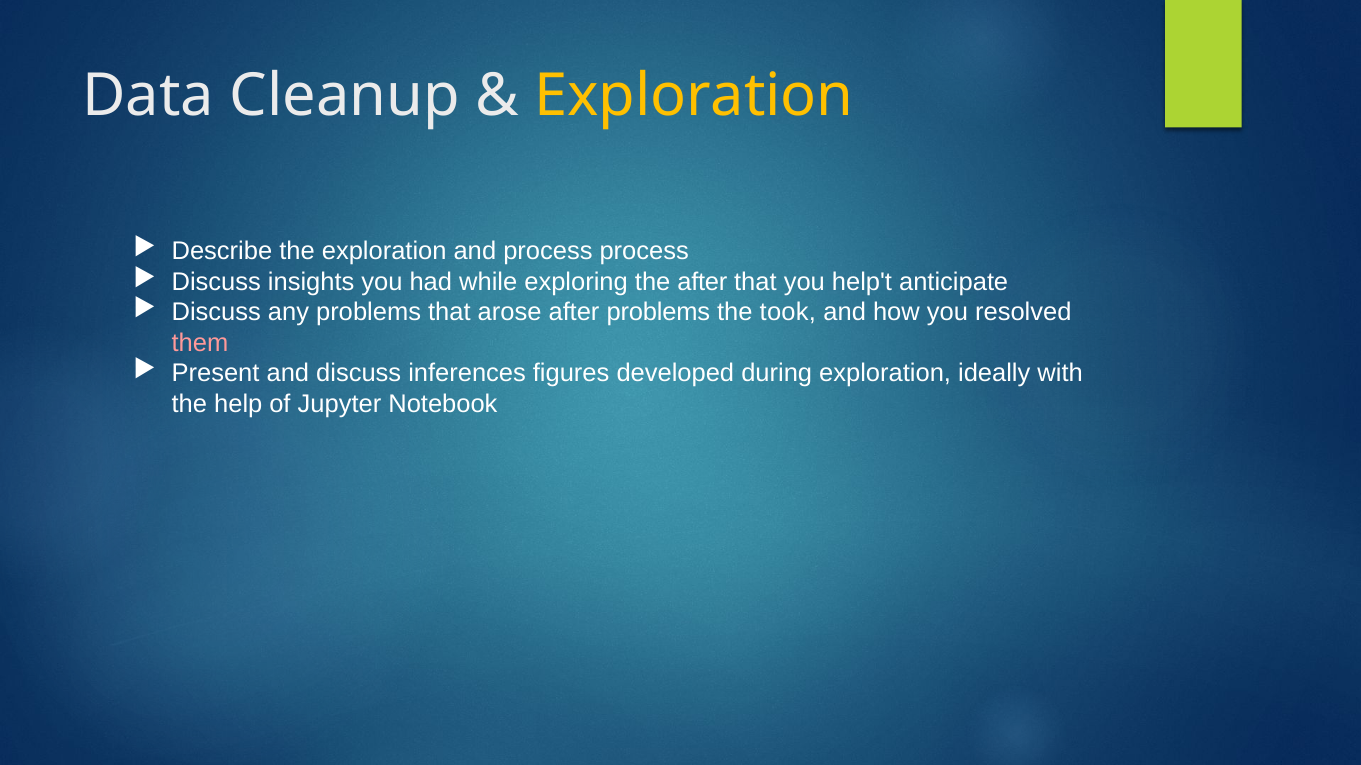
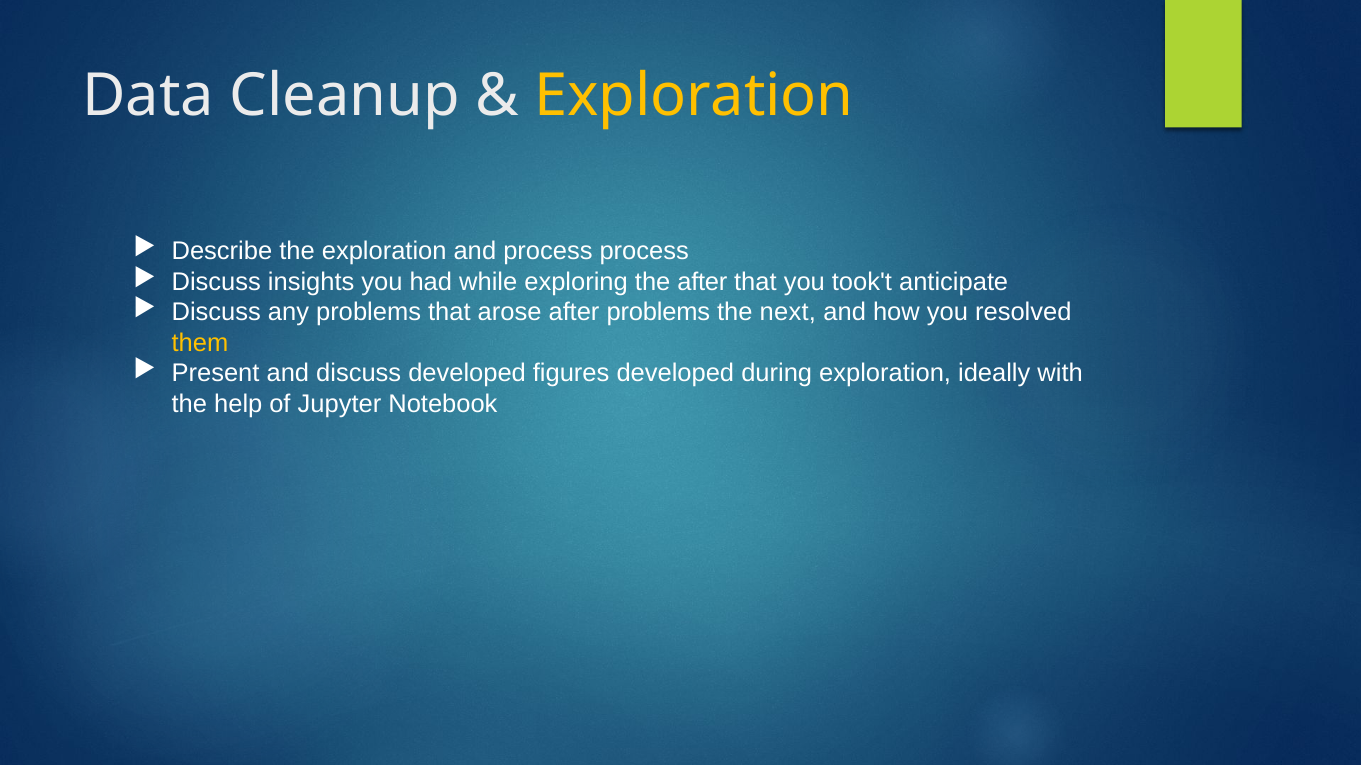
help't: help't -> took't (862, 282)
took: took -> next (788, 313)
them colour: pink -> yellow (200, 343)
discuss inferences: inferences -> developed (467, 374)
